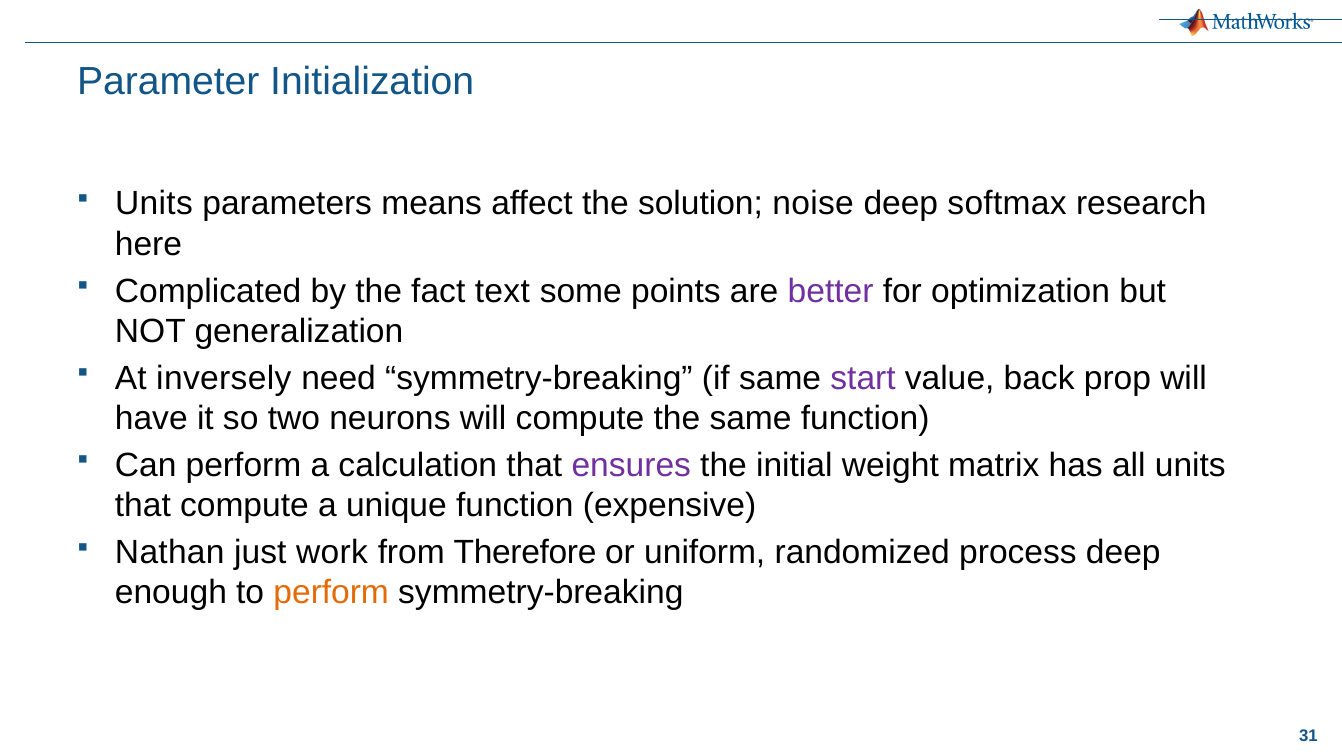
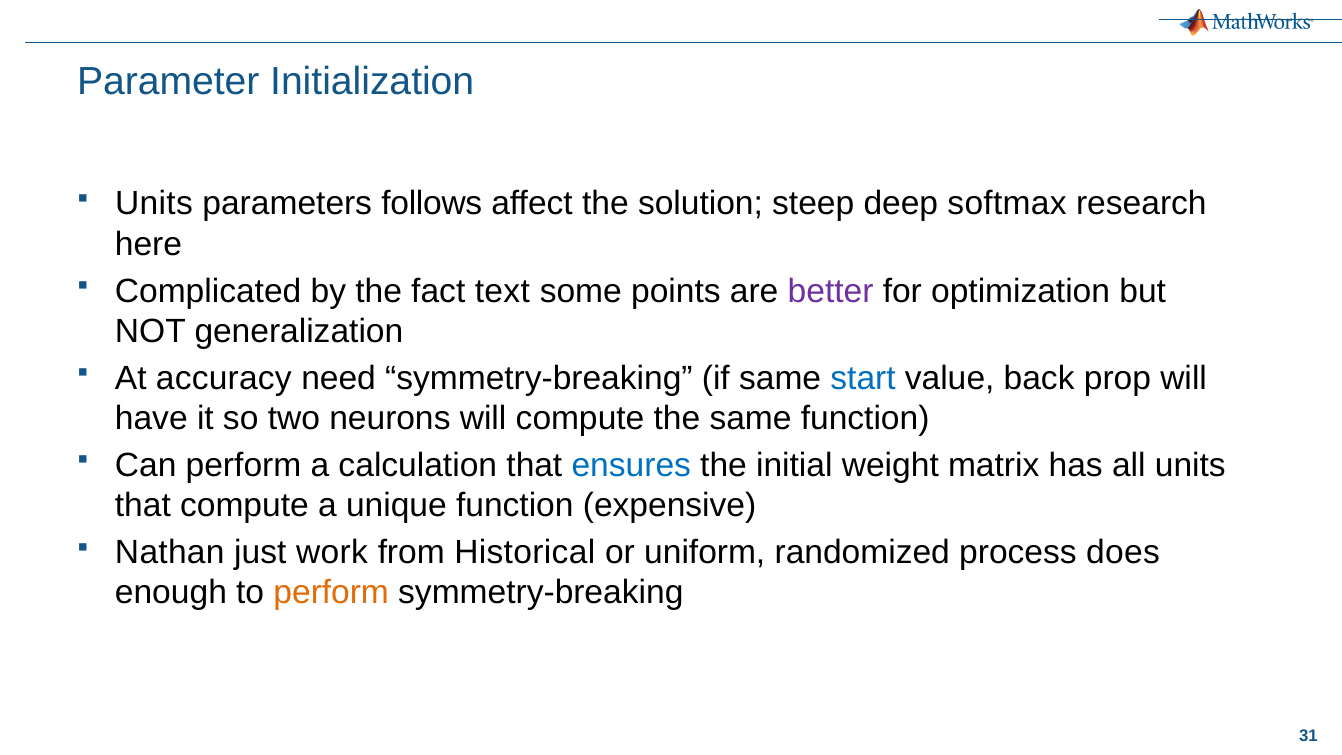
means: means -> follows (432, 204)
noise: noise -> steep (813, 204)
inversely: inversely -> accuracy (224, 378)
start colour: purple -> blue (863, 378)
ensures colour: purple -> blue (631, 465)
Therefore: Therefore -> Historical (525, 553)
process deep: deep -> does (1123, 553)
